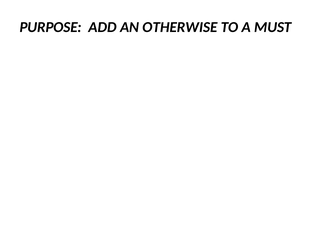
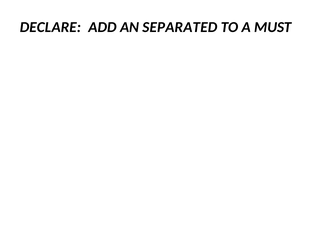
PURPOSE: PURPOSE -> DECLARE (50, 27)
OTHERWISE: OTHERWISE -> SEPARATED (180, 27)
